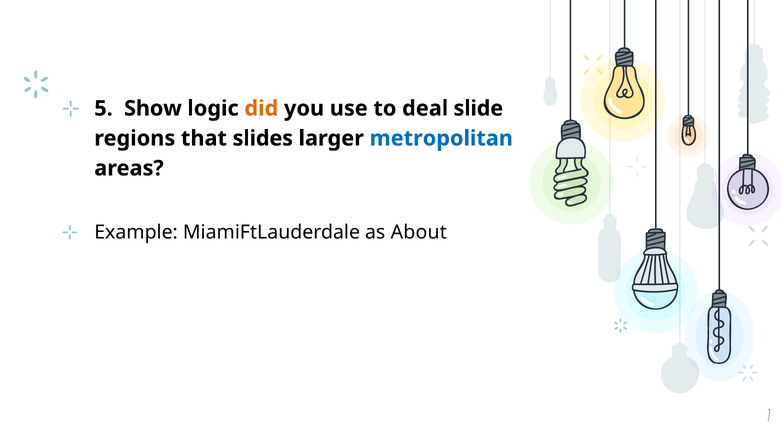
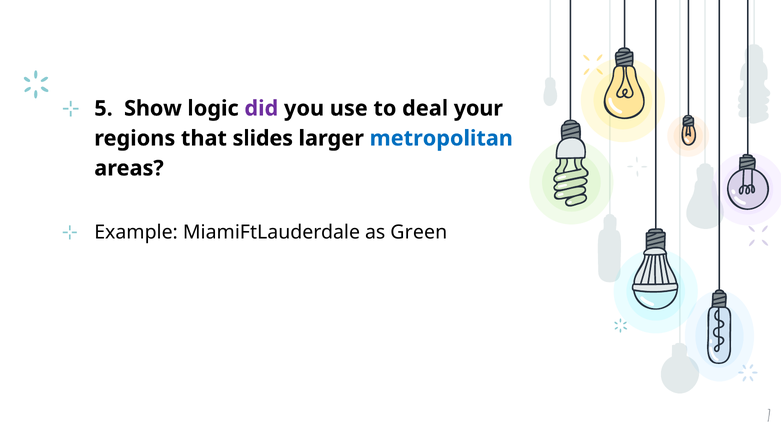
did colour: orange -> purple (261, 109)
slide: slide -> your (478, 109)
About: About -> Green (419, 232)
